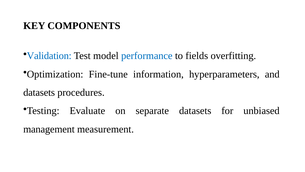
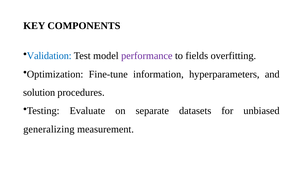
performance colour: blue -> purple (147, 56)
datasets: datasets -> solution (39, 92)
management: management -> generalizing (49, 129)
